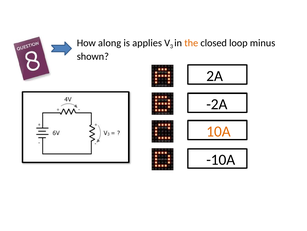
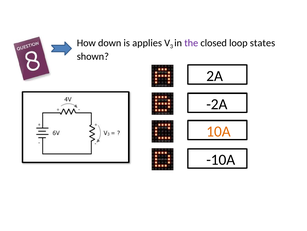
along: along -> down (110, 43)
the colour: orange -> purple (191, 43)
minus: minus -> states (263, 43)
